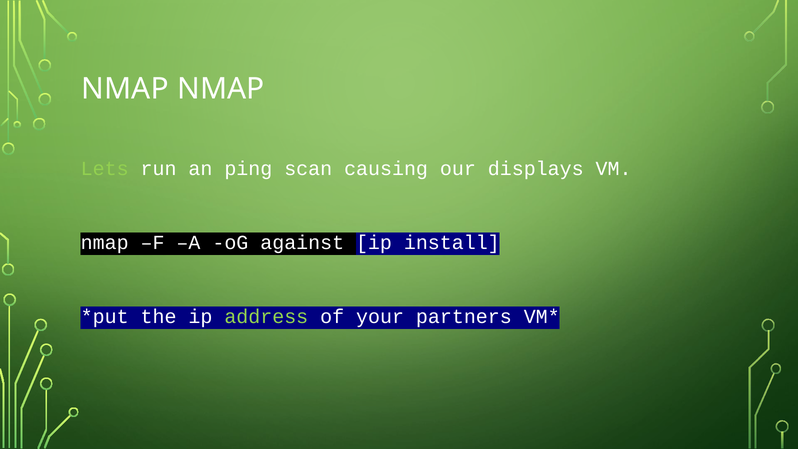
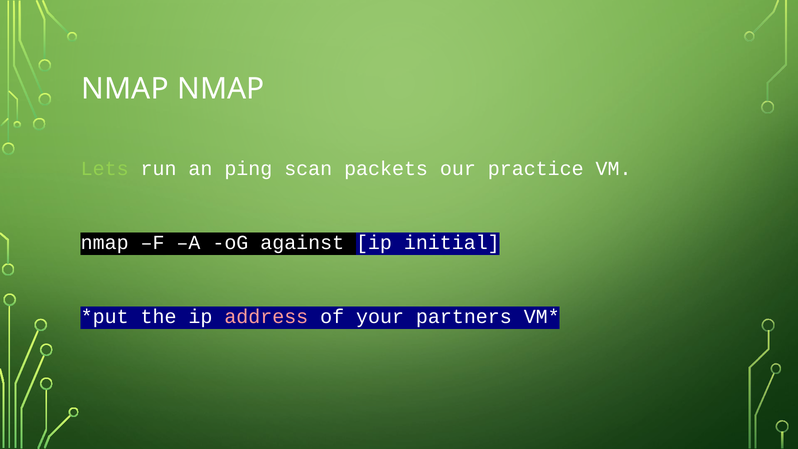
causing: causing -> packets (386, 168)
displays: displays -> practice (536, 168)
install: install -> initial (452, 242)
address colour: light green -> pink (266, 317)
